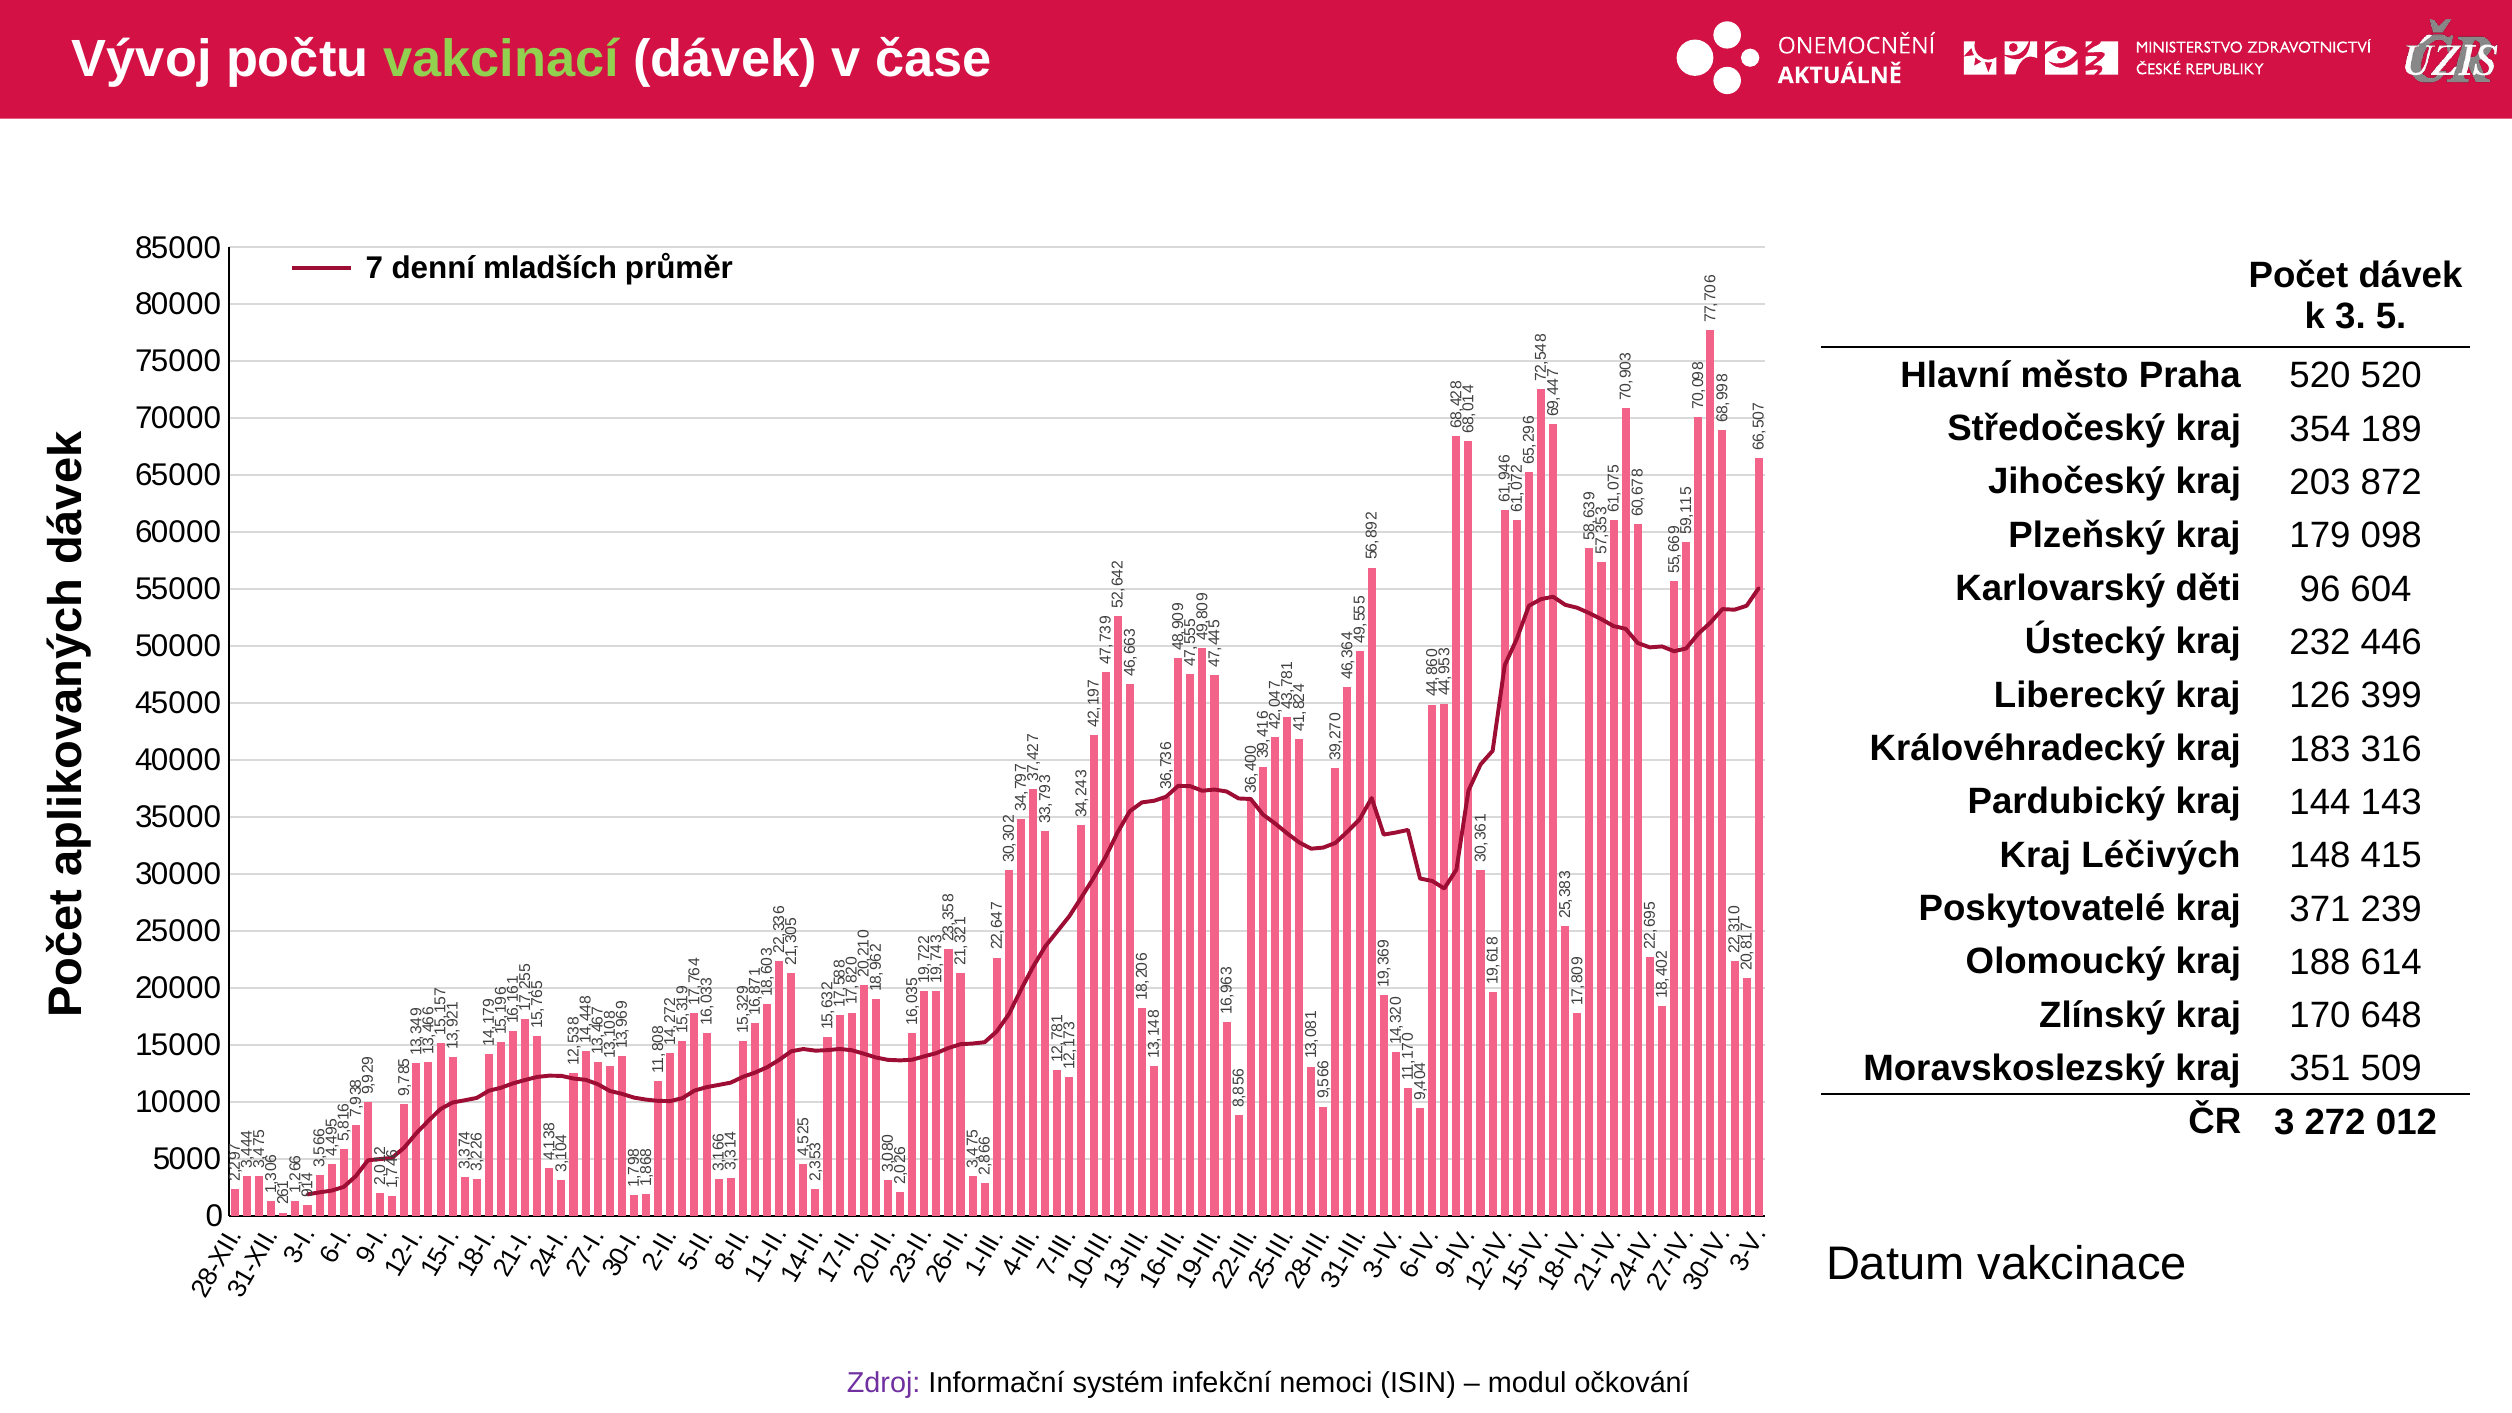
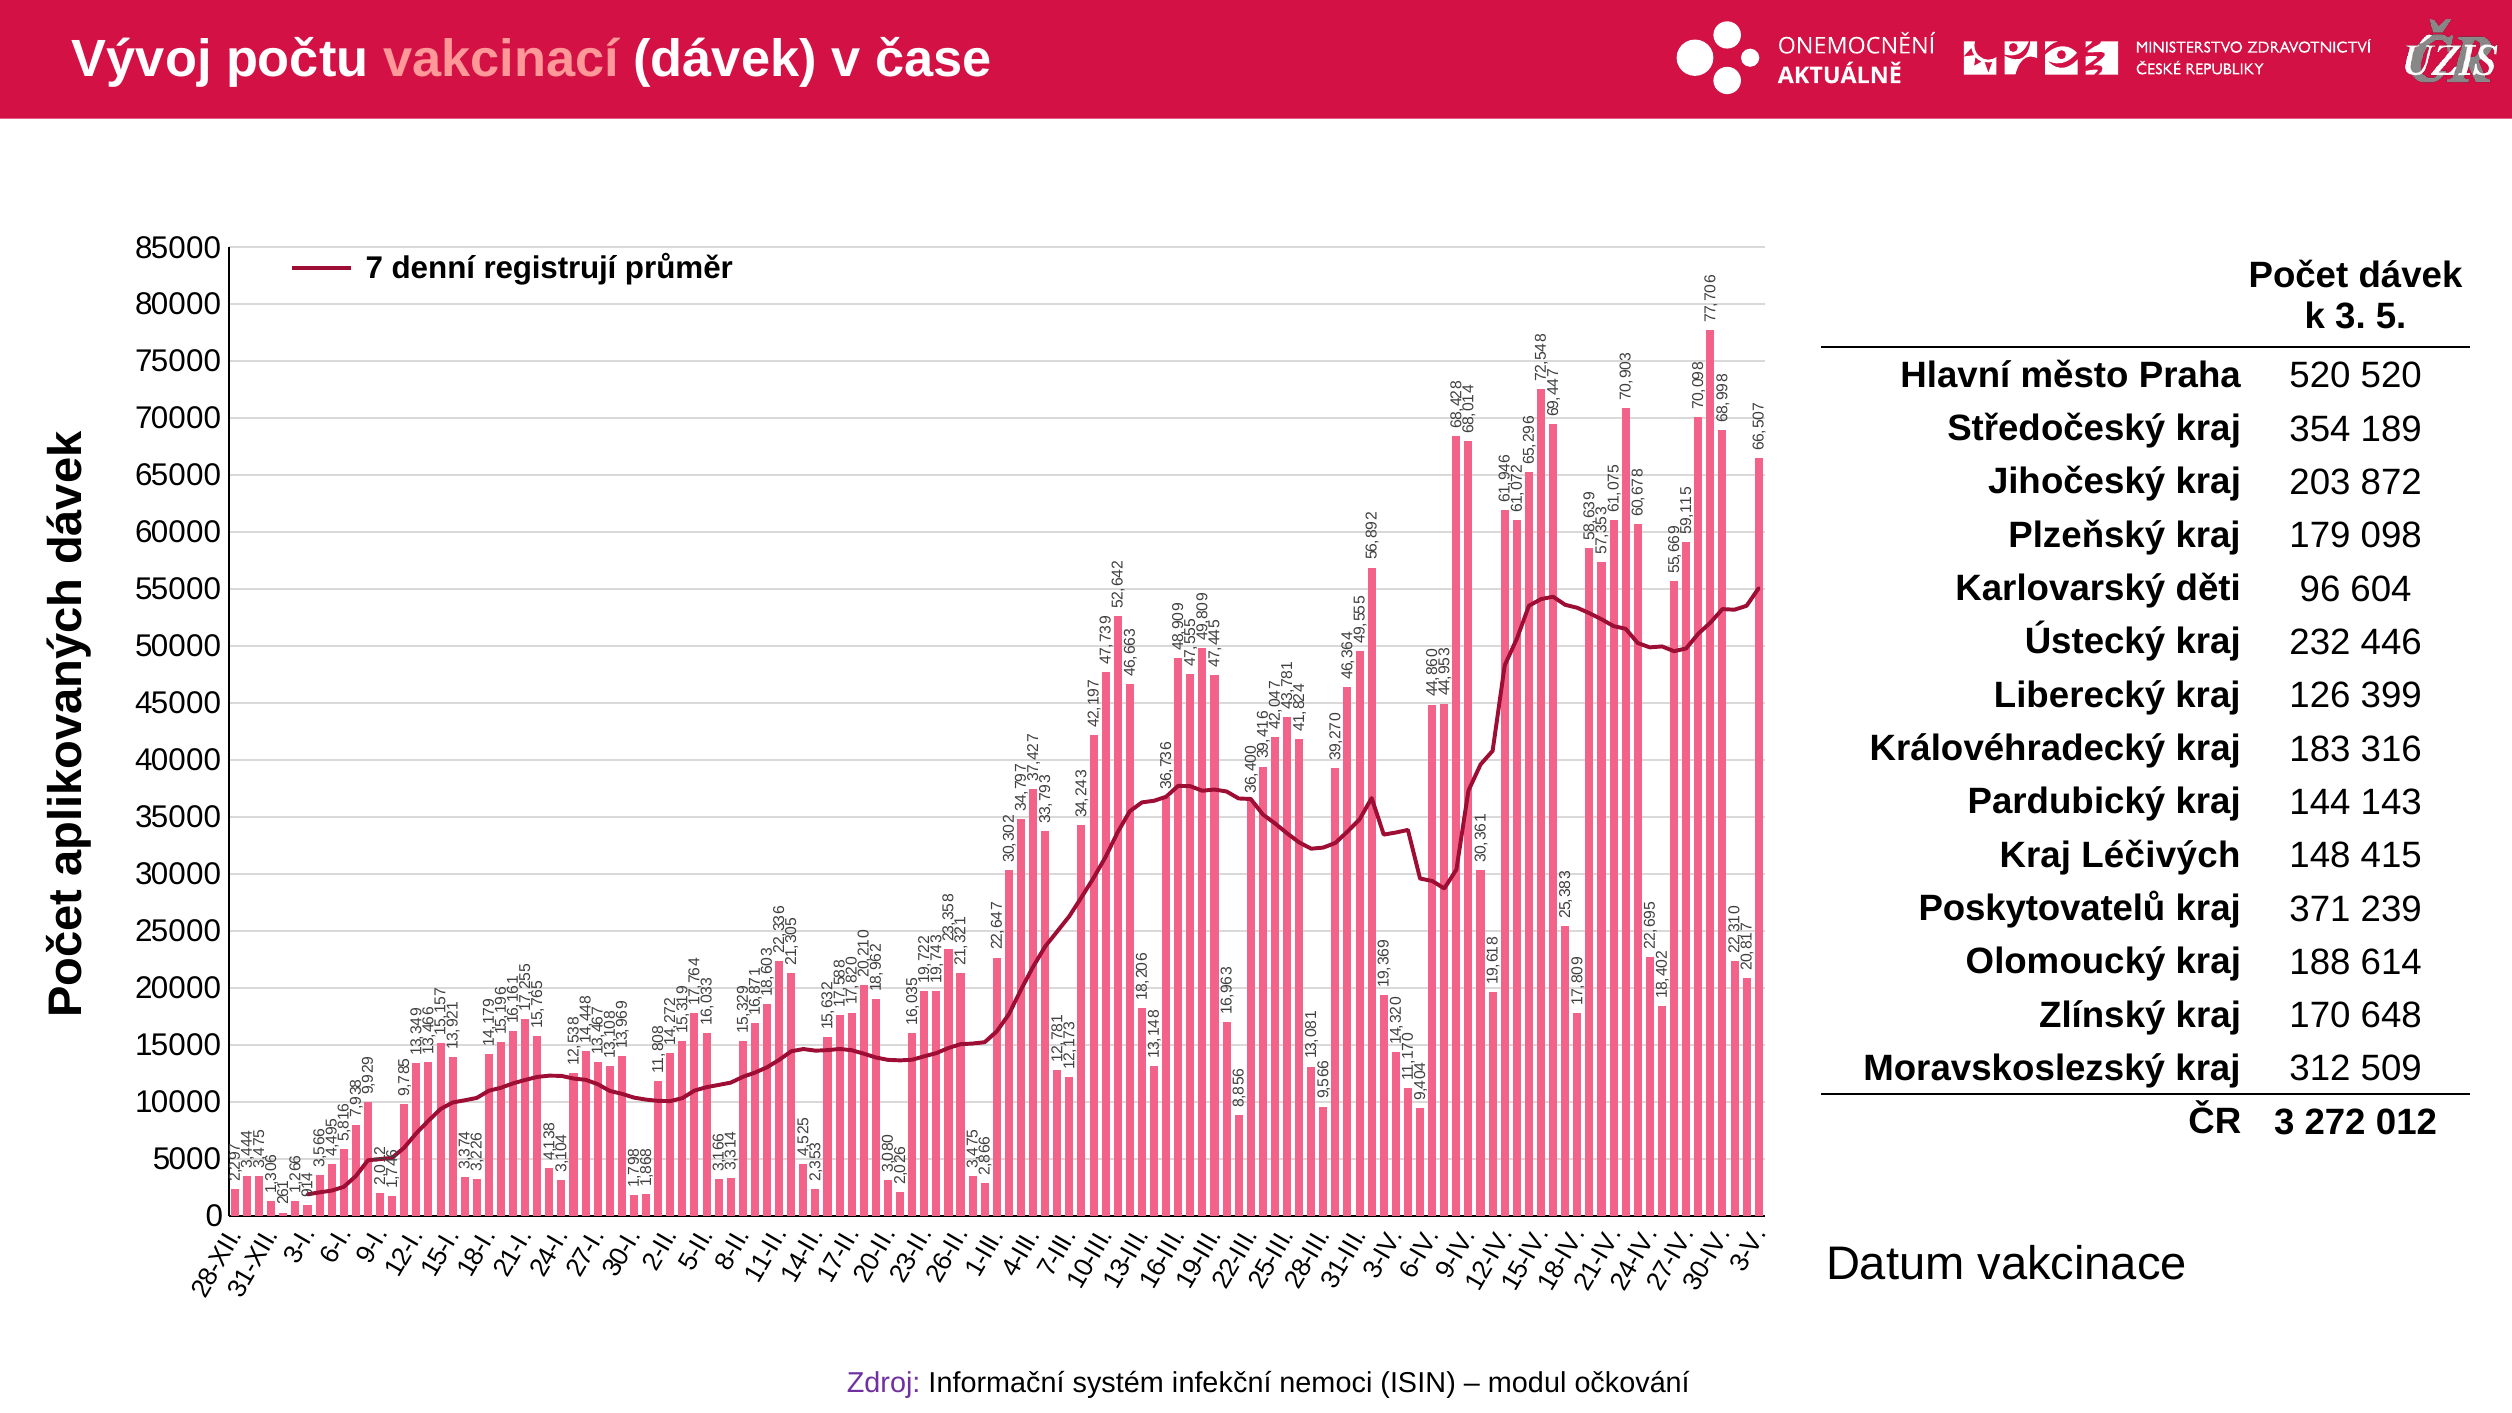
vakcinací colour: light green -> pink (501, 59)
mladších: mladších -> registrují (550, 268)
Poskytovatelé: Poskytovatelé -> Poskytovatelů (2042, 908)
351: 351 -> 312 (2320, 1069)
